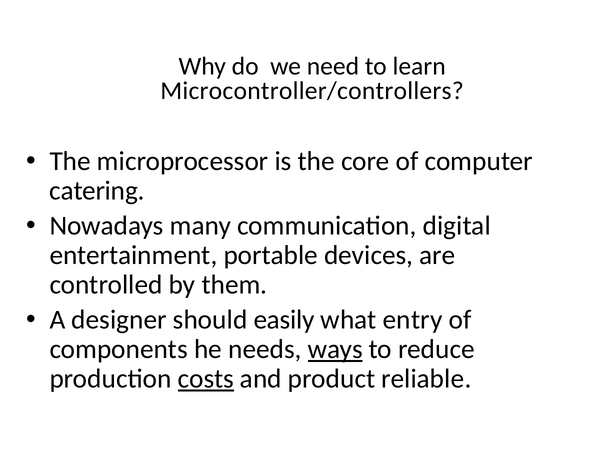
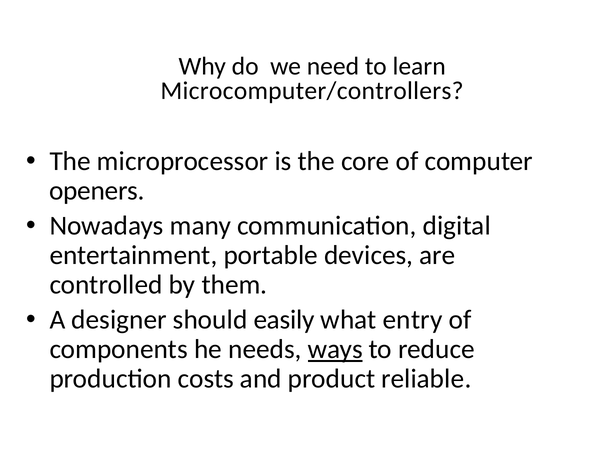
Microcontroller/controllers: Microcontroller/controllers -> Microcomputer/controllers (312, 91)
catering: catering -> openers (97, 191)
costs underline: present -> none (206, 379)
